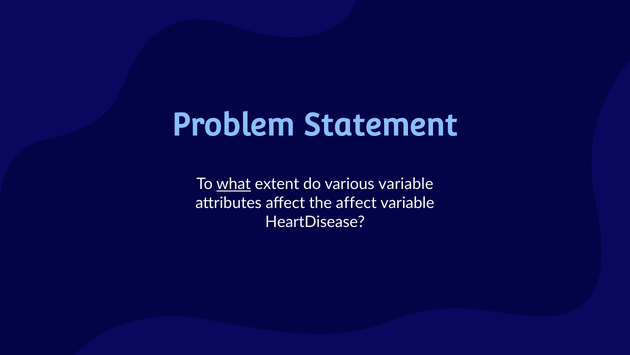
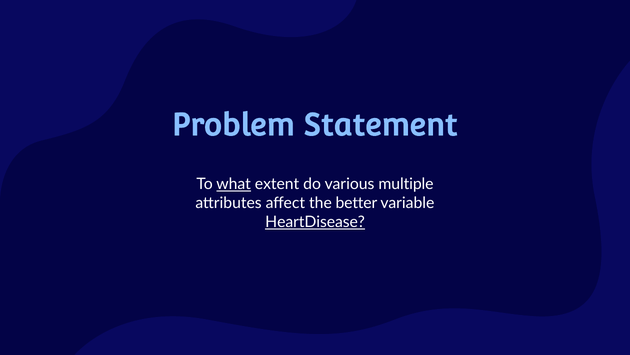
various variable: variable -> multiple (406, 184)
the affect: affect -> better (356, 203)
HeartDisease underline: none -> present (315, 222)
